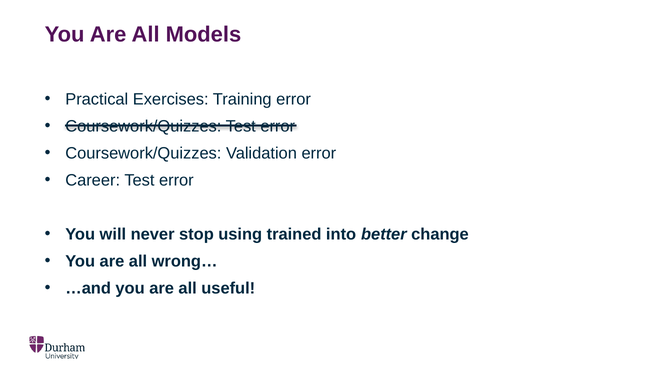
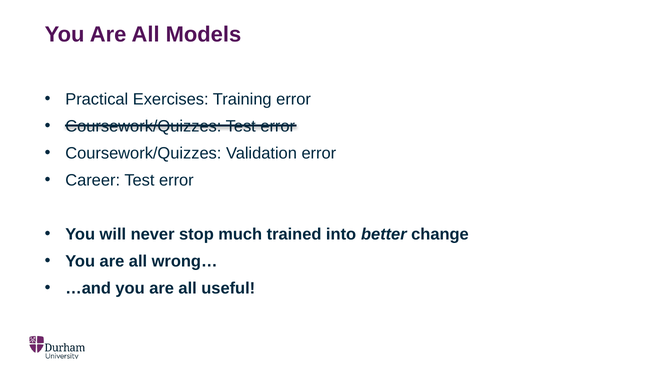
using: using -> much (240, 234)
